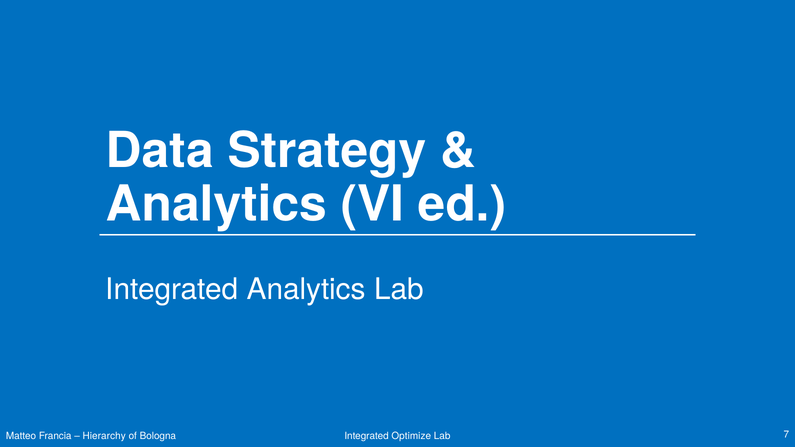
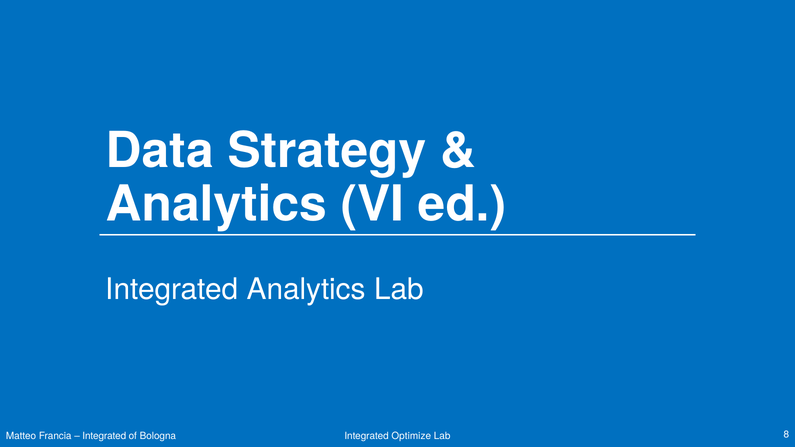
Hierarchy: Hierarchy -> Integrated (104, 436)
7: 7 -> 8 (786, 435)
